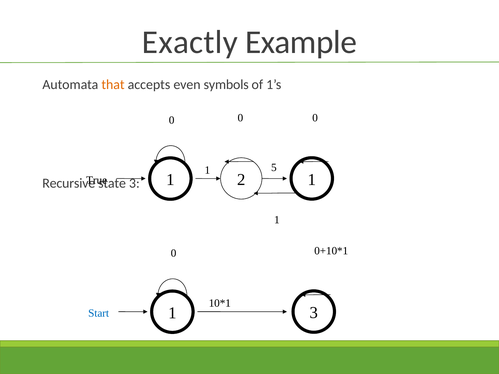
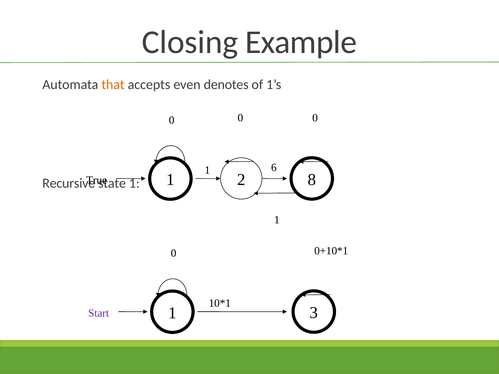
Exactly: Exactly -> Closing (190, 42)
symbols: symbols -> denotes (226, 85)
5: 5 -> 6 (274, 168)
2 1: 1 -> 8 (312, 180)
state 3: 3 -> 1 (134, 183)
Start colour: blue -> purple (99, 313)
